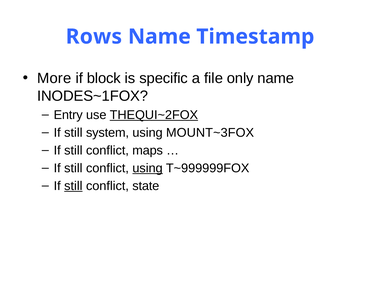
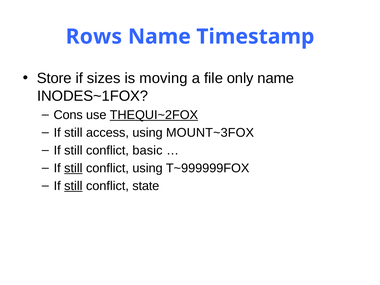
More: More -> Store (54, 78)
block: block -> sizes (104, 78)
specific: specific -> moving (164, 78)
Entry: Entry -> Cons (68, 115)
system: system -> access (107, 133)
maps: maps -> basic (147, 150)
still underline: none -> present (73, 168)
using underline: present -> none (148, 168)
